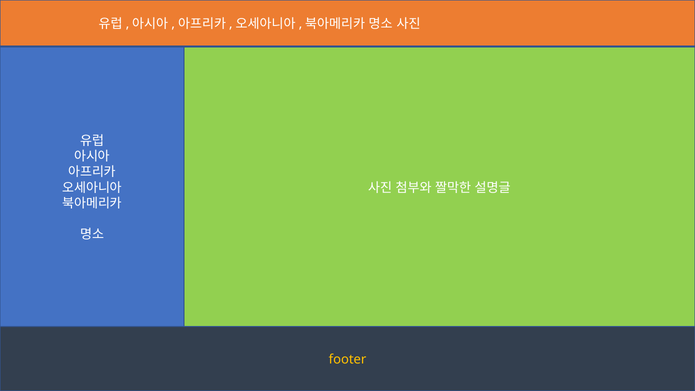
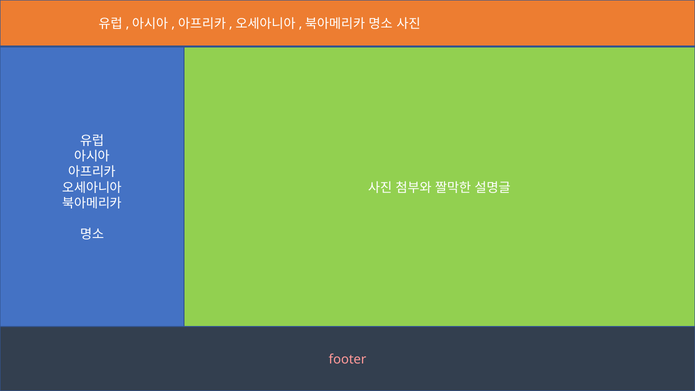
footer colour: yellow -> pink (347, 360)
